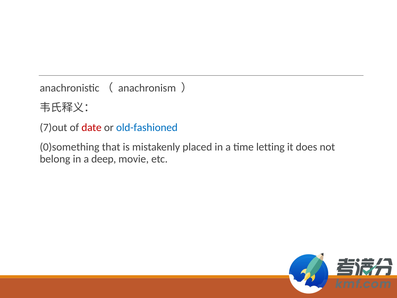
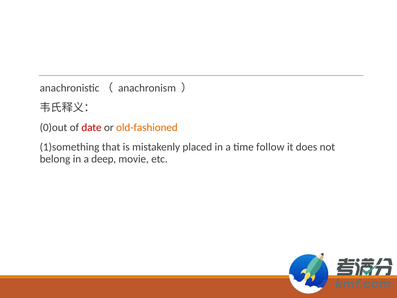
7)out: 7)out -> 0)out (53, 127)
old-fashioned colour: blue -> orange (147, 127)
0)something: 0)something -> 1)something (70, 147)
letting: letting -> follow (270, 147)
